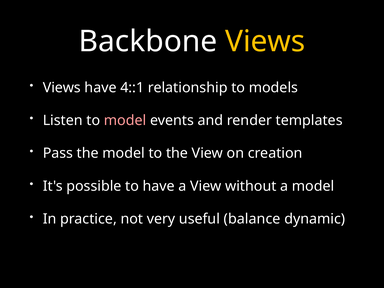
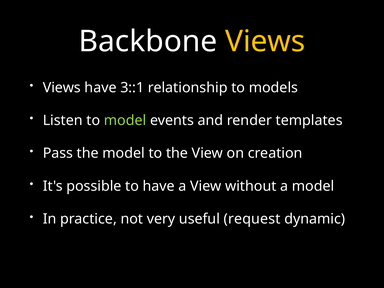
4::1: 4::1 -> 3::1 (132, 88)
model colour: pink -> light green (125, 120)
balance: balance -> request (252, 219)
